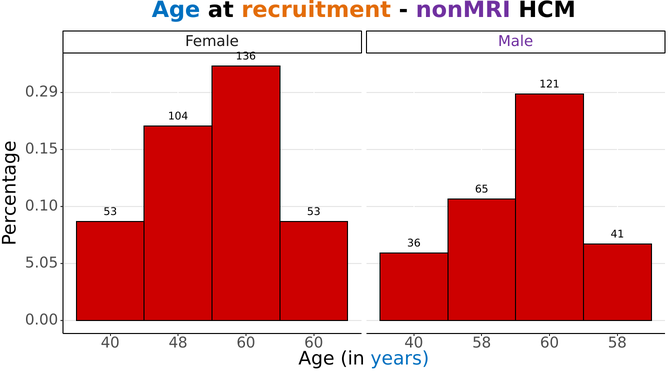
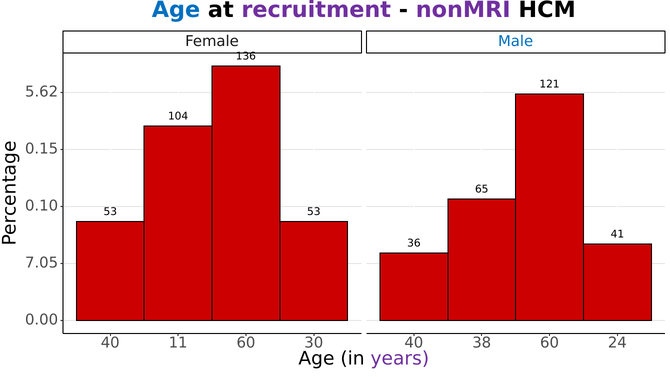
recruitment colour: orange -> purple (316, 10)
Male colour: purple -> blue (516, 41)
0.29: 0.29 -> 5.62 (42, 92)
5.05: 5.05 -> 7.05 (42, 263)
48: 48 -> 11 (178, 343)
60 60: 60 -> 30 (314, 343)
40 58: 58 -> 38 (482, 343)
60 58: 58 -> 24 (617, 343)
years colour: blue -> purple (400, 358)
